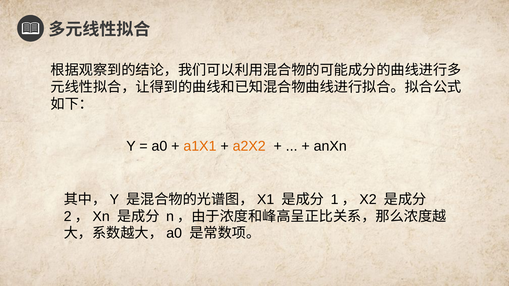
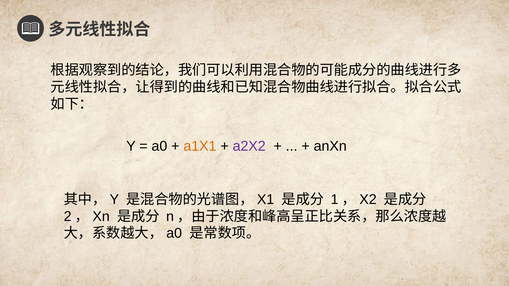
a2X2 colour: orange -> purple (249, 146)
